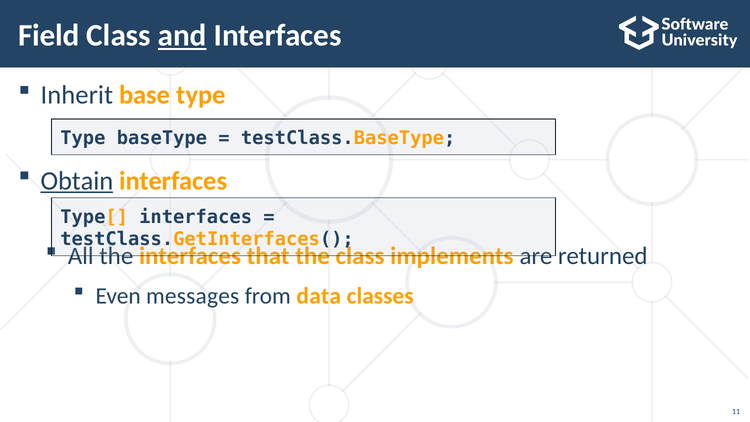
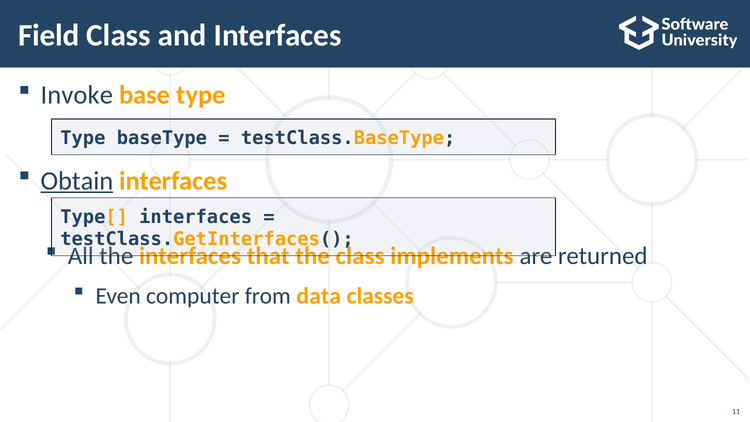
and underline: present -> none (182, 36)
Inherit: Inherit -> Invoke (77, 95)
messages: messages -> computer (193, 296)
